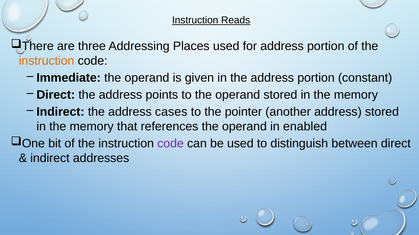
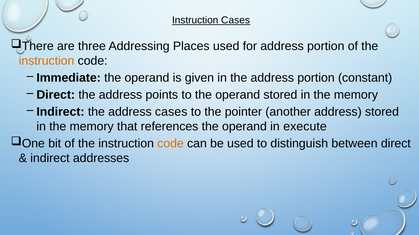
Instruction Reads: Reads -> Cases (236, 20)
enabled: enabled -> execute (305, 127)
code colour: purple -> orange (171, 144)
